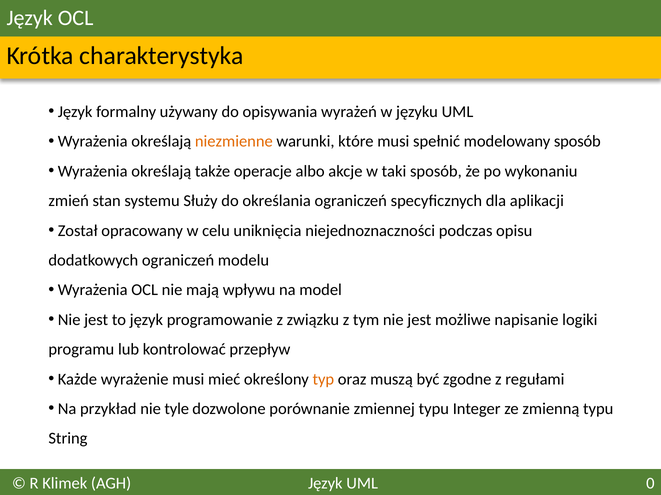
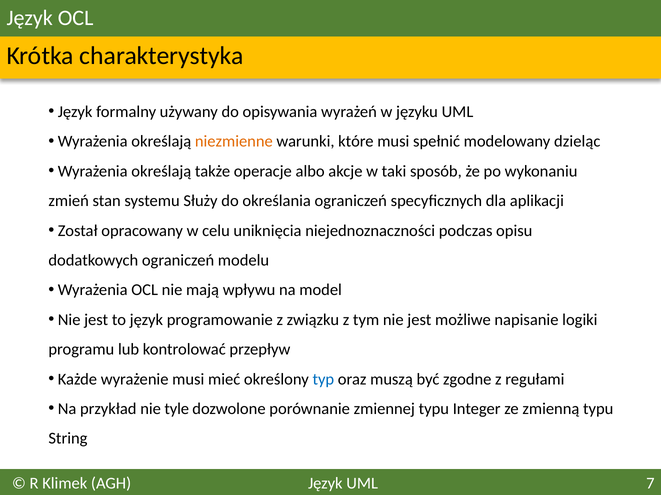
modelowany sposób: sposób -> dzieląc (577, 142)
typ colour: orange -> blue (323, 380)
0: 0 -> 7 (650, 484)
